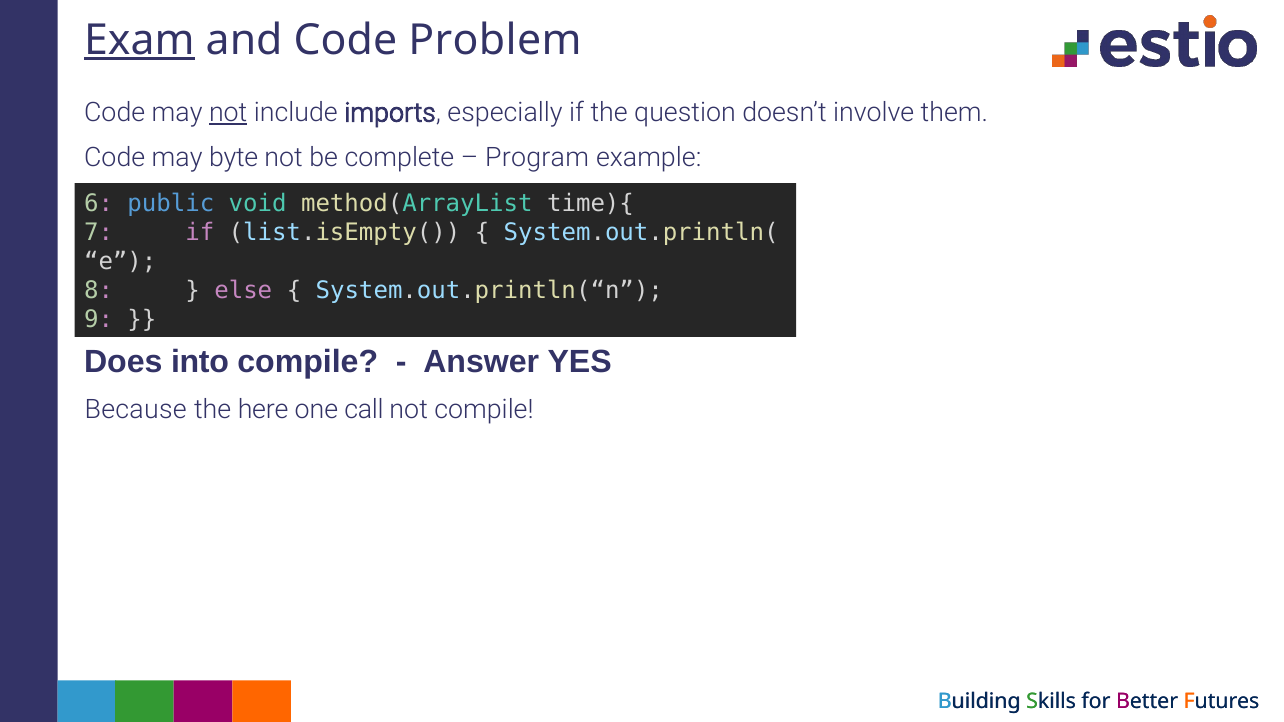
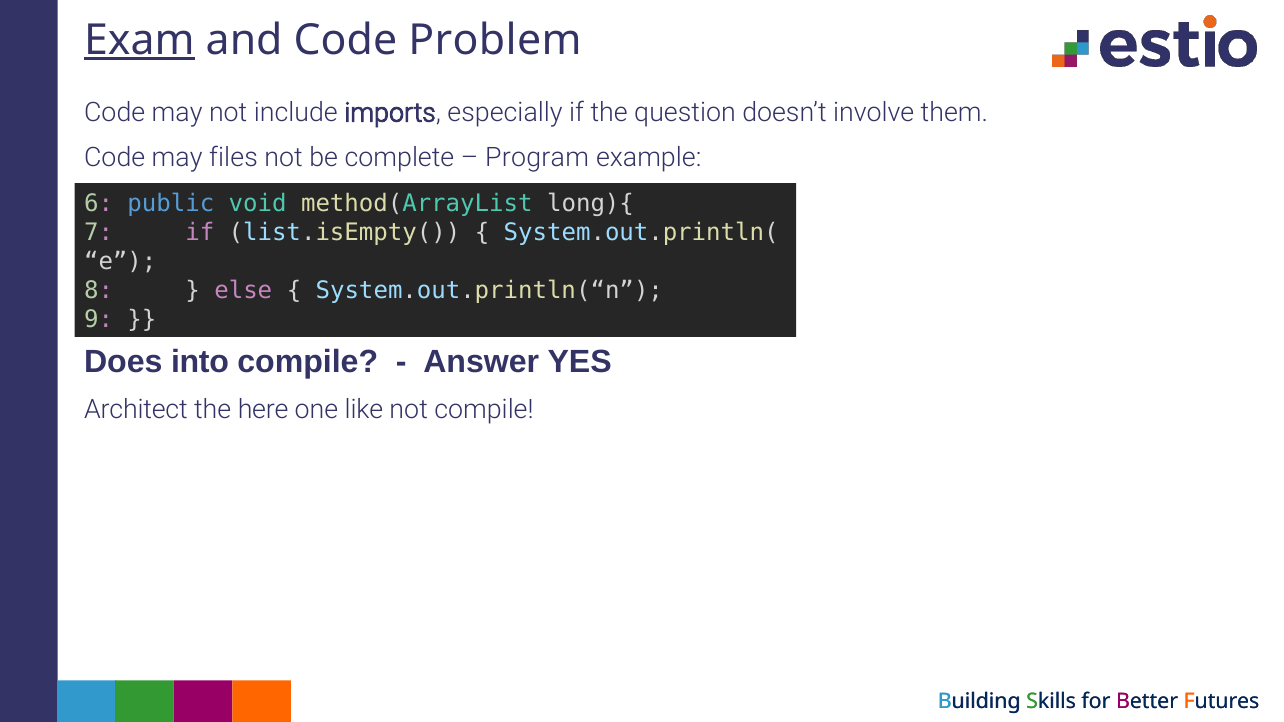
not underline: present -> none (228, 113)
byte: byte -> files (233, 157)
time){: time){ -> long){ (591, 204)
Because: Because -> Architect (136, 410)
call: call -> like (364, 410)
